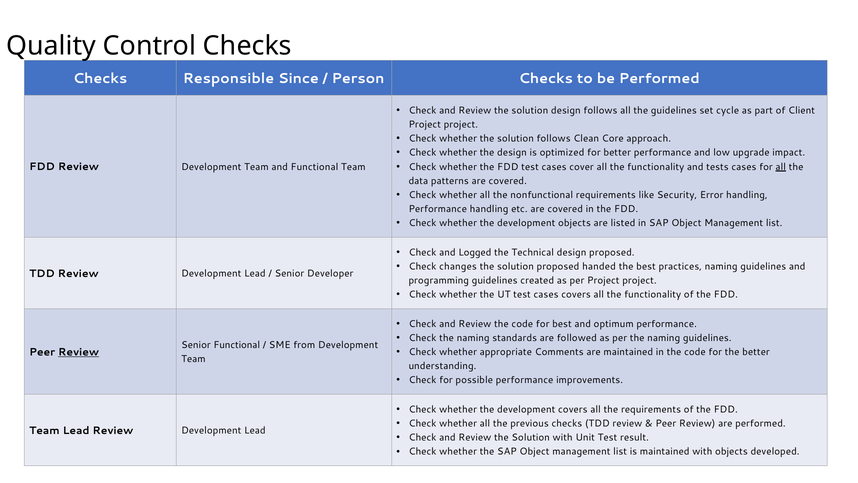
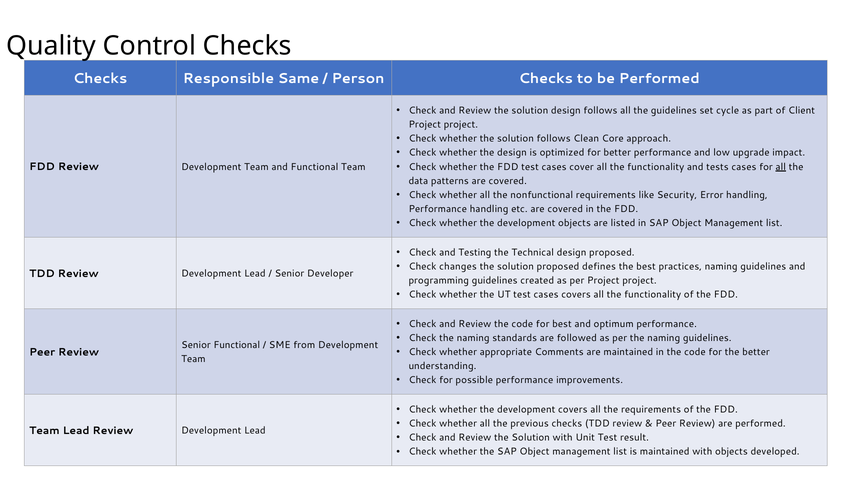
Since: Since -> Same (298, 78)
Logged: Logged -> Testing (475, 252)
handed: handed -> defines (599, 266)
Review underline: present -> none (79, 352)
